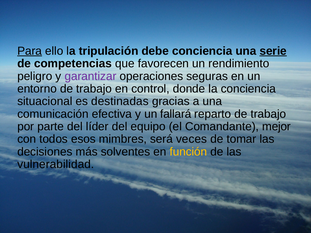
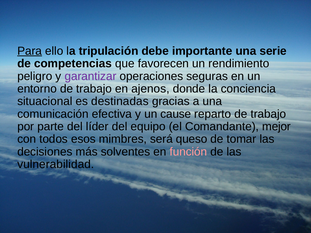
debe conciencia: conciencia -> importante (202, 51)
serie underline: present -> none (273, 51)
control: control -> ajenos (150, 89)
fallará: fallará -> cause (176, 114)
veces: veces -> queso (192, 139)
función colour: yellow -> pink (188, 152)
